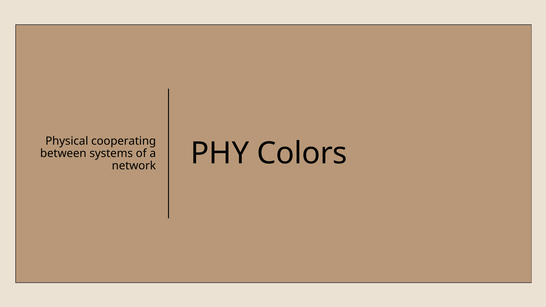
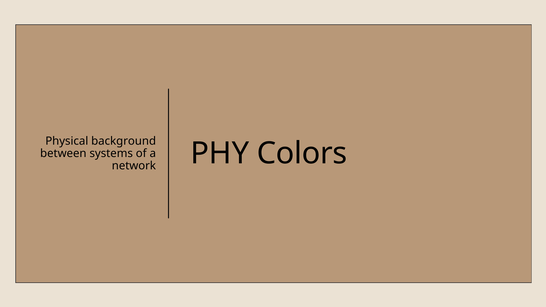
cooperating: cooperating -> background (124, 141)
